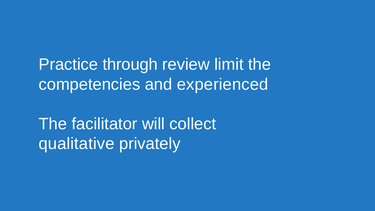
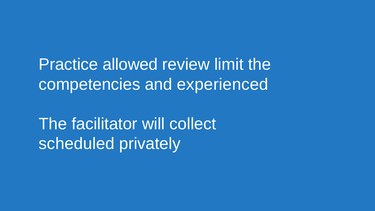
through: through -> allowed (130, 65)
qualitative: qualitative -> scheduled (77, 144)
